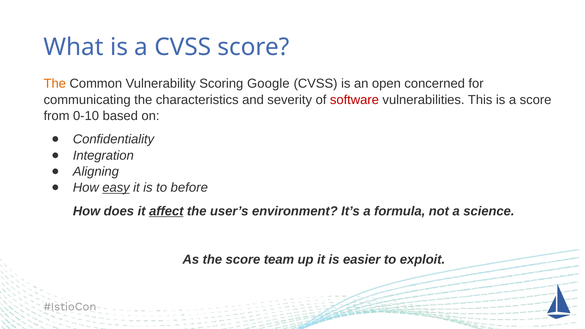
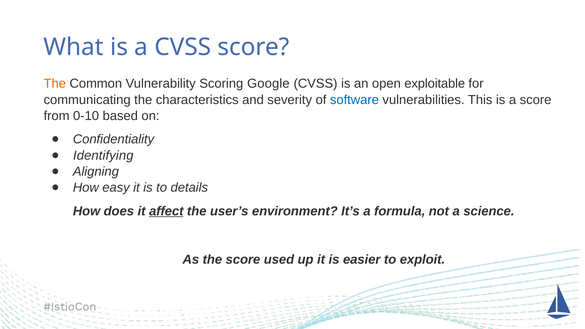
concerned: concerned -> exploitable (435, 84)
software colour: red -> blue (354, 100)
Integration: Integration -> Identifying (103, 155)
easy underline: present -> none (116, 188)
before: before -> details (189, 188)
team: team -> used (279, 260)
